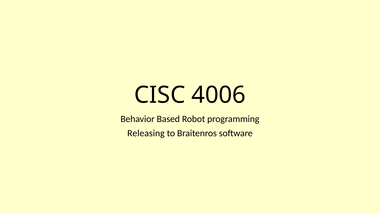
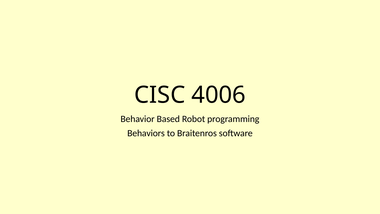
Releasing: Releasing -> Behaviors (146, 133)
